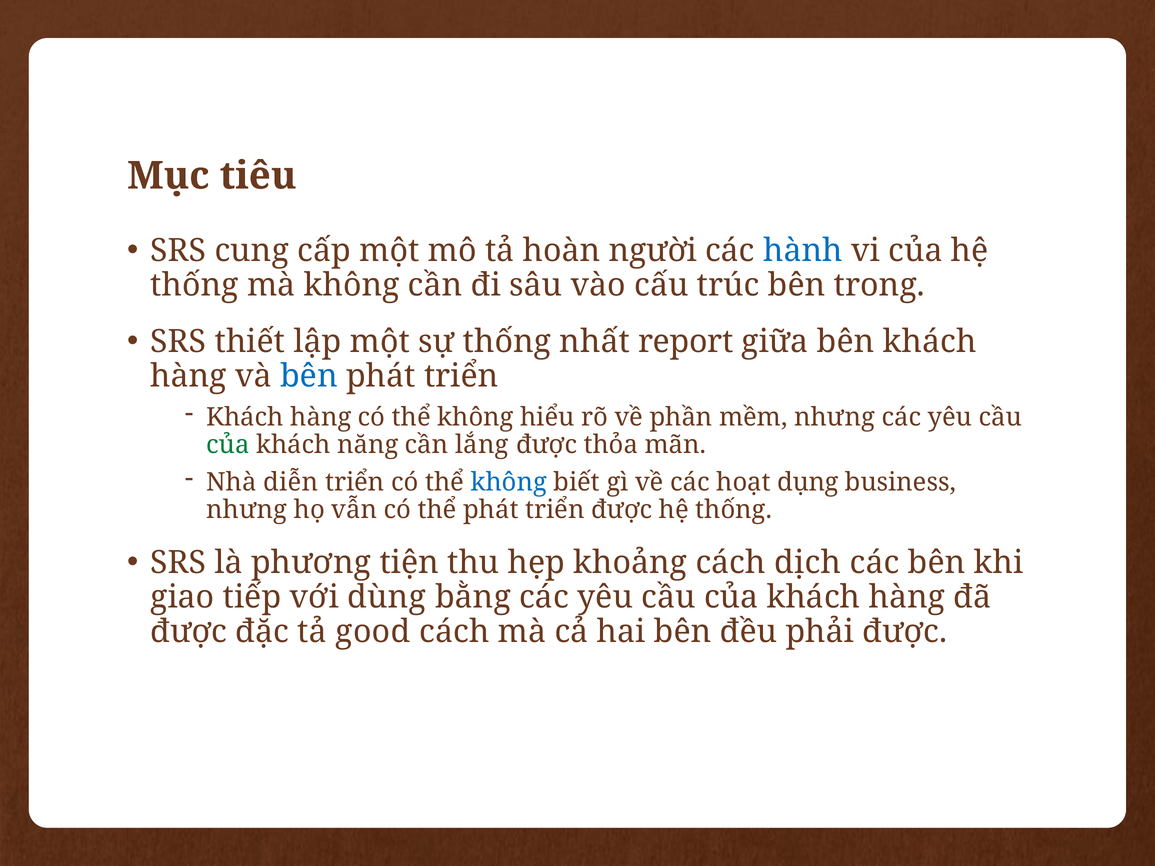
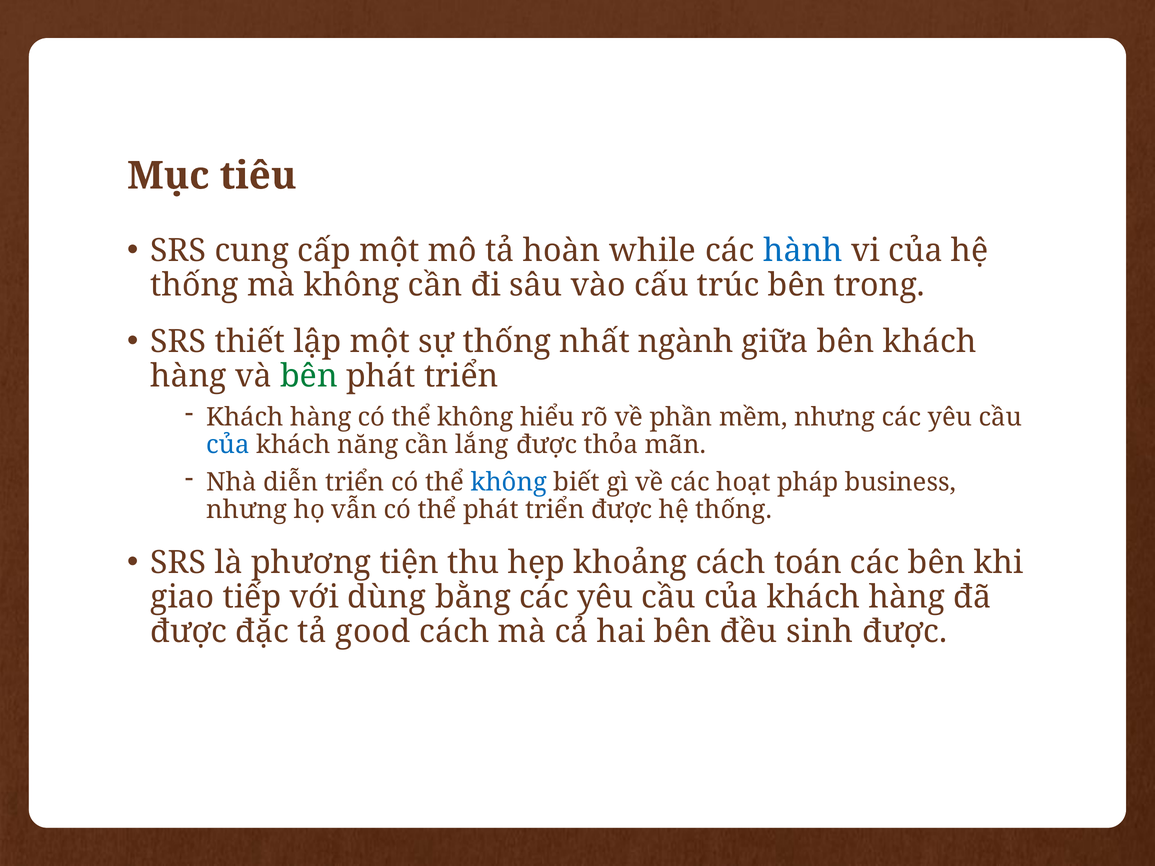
người: người -> while (653, 251)
report: report -> ngành (686, 342)
bên colour: blue -> green (309, 376)
của colour: green -> blue (228, 445)
dụng: dụng -> pháp (808, 482)
dịch: dịch -> toán (808, 563)
phải: phải -> sinh (820, 632)
